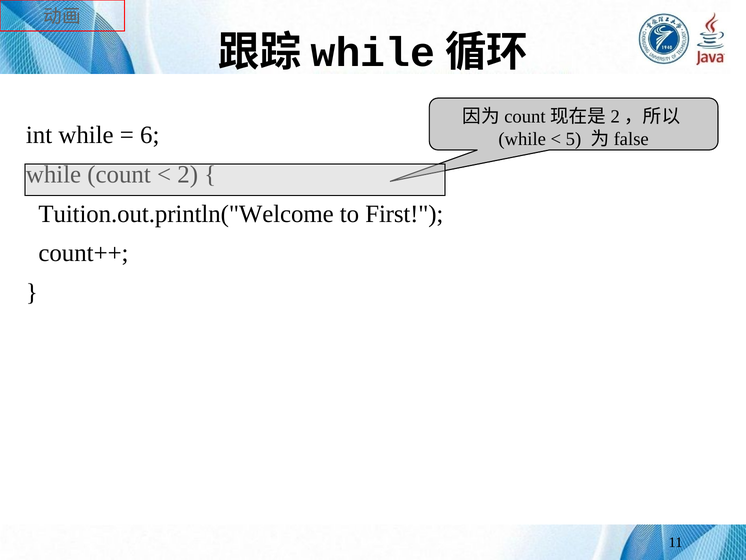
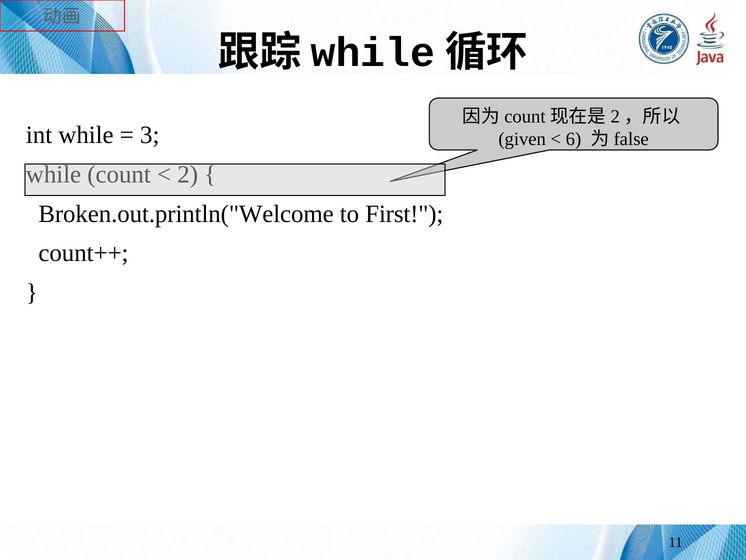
6: 6 -> 3 (150, 135)
while: while -> given (522, 139)
5: 5 -> 6 (573, 139)
Tuition.out.println("Welcome: Tuition.out.println("Welcome -> Broken.out.println("Welcome (186, 214)
